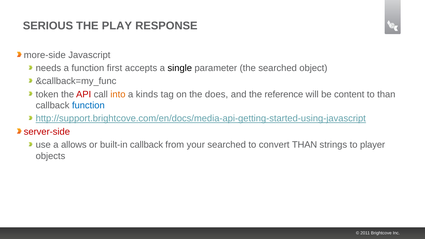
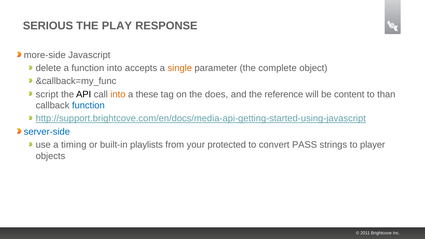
needs: needs -> delete (48, 68)
function first: first -> into (115, 68)
single colour: black -> orange (180, 68)
the searched: searched -> complete (278, 68)
token: token -> script (47, 94)
API colour: red -> black (84, 94)
kinds: kinds -> these (147, 94)
server-side colour: red -> blue (47, 132)
allows: allows -> timing (74, 145)
built-in callback: callback -> playlists (147, 145)
your searched: searched -> protected (227, 145)
convert THAN: THAN -> PASS (305, 145)
